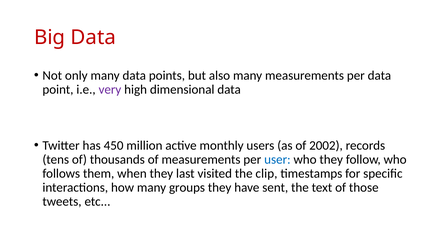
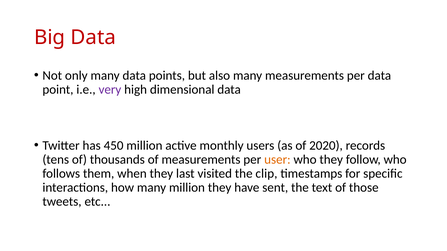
2002: 2002 -> 2020 (326, 146)
user colour: blue -> orange (277, 160)
many groups: groups -> million (187, 188)
